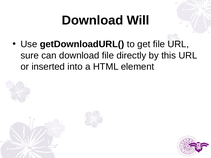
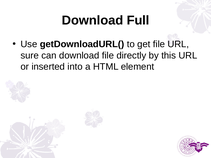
Will: Will -> Full (138, 20)
